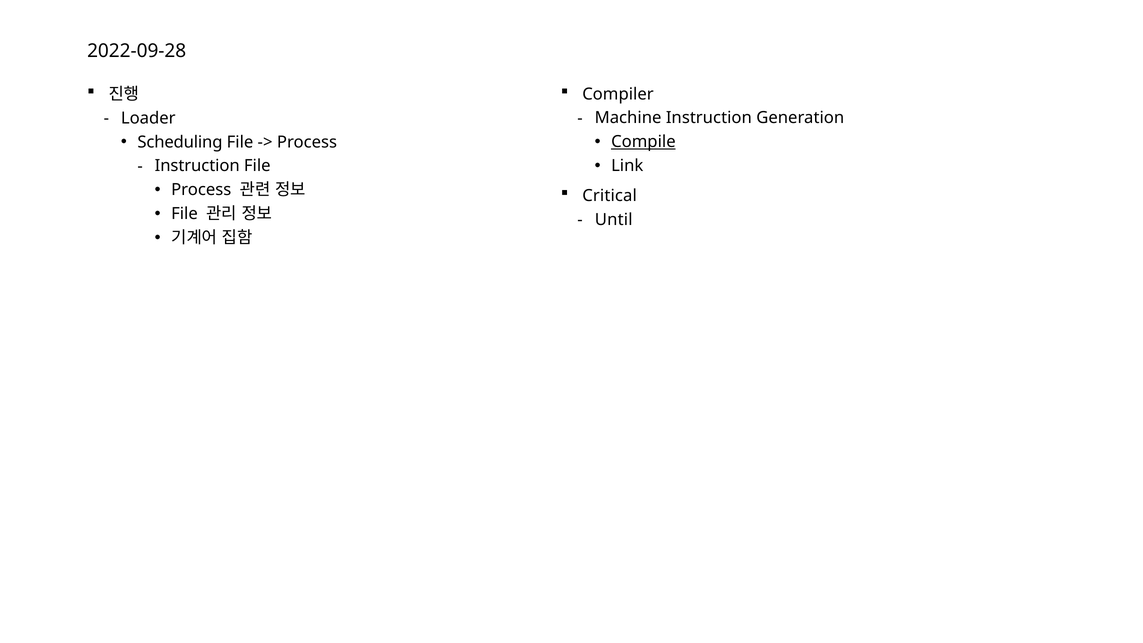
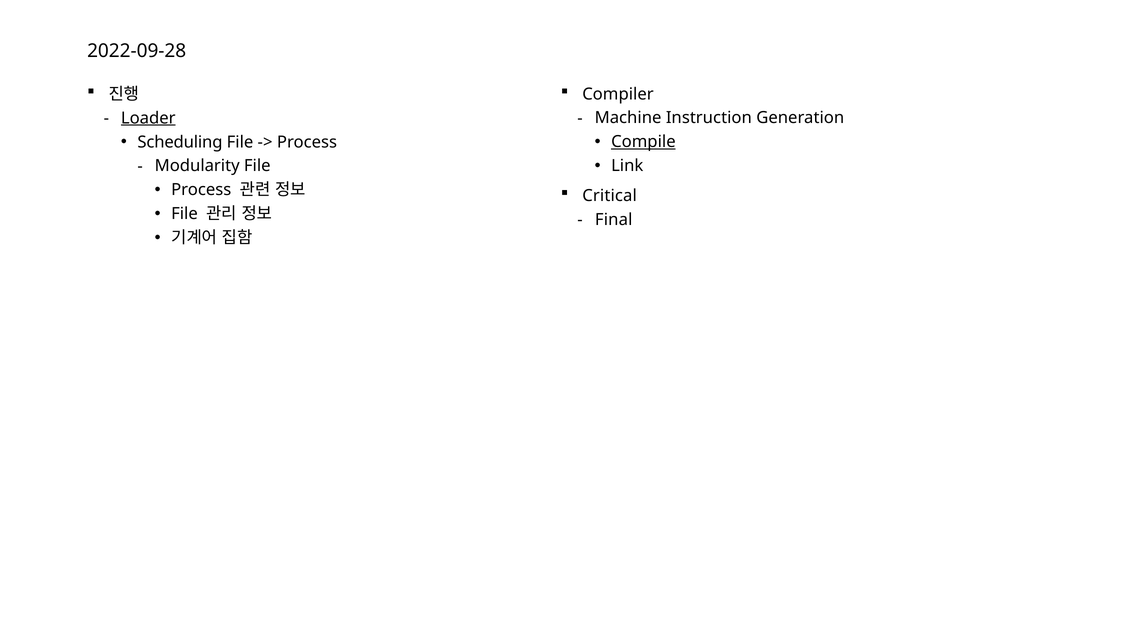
Loader underline: none -> present (148, 118)
Instruction: Instruction -> Modularity (197, 166)
Until: Until -> Final (614, 220)
